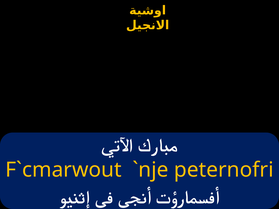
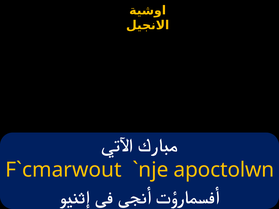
peternofri: peternofri -> apoctolwn (224, 170)
